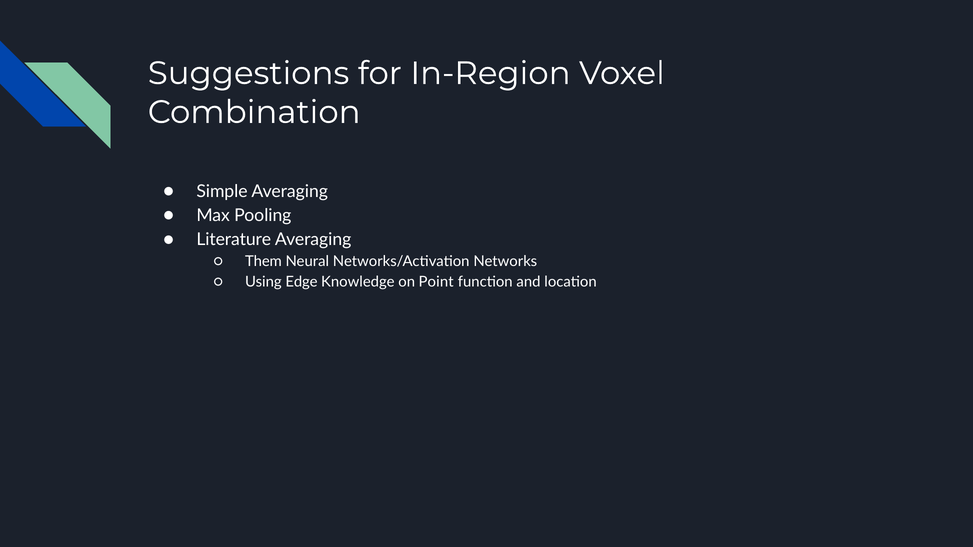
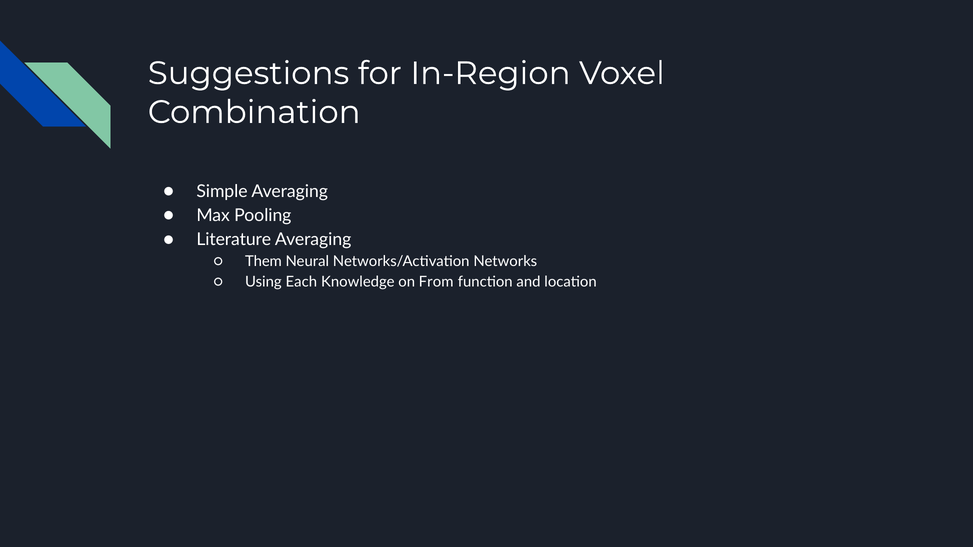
Edge: Edge -> Each (301, 282)
Point: Point -> From (436, 282)
